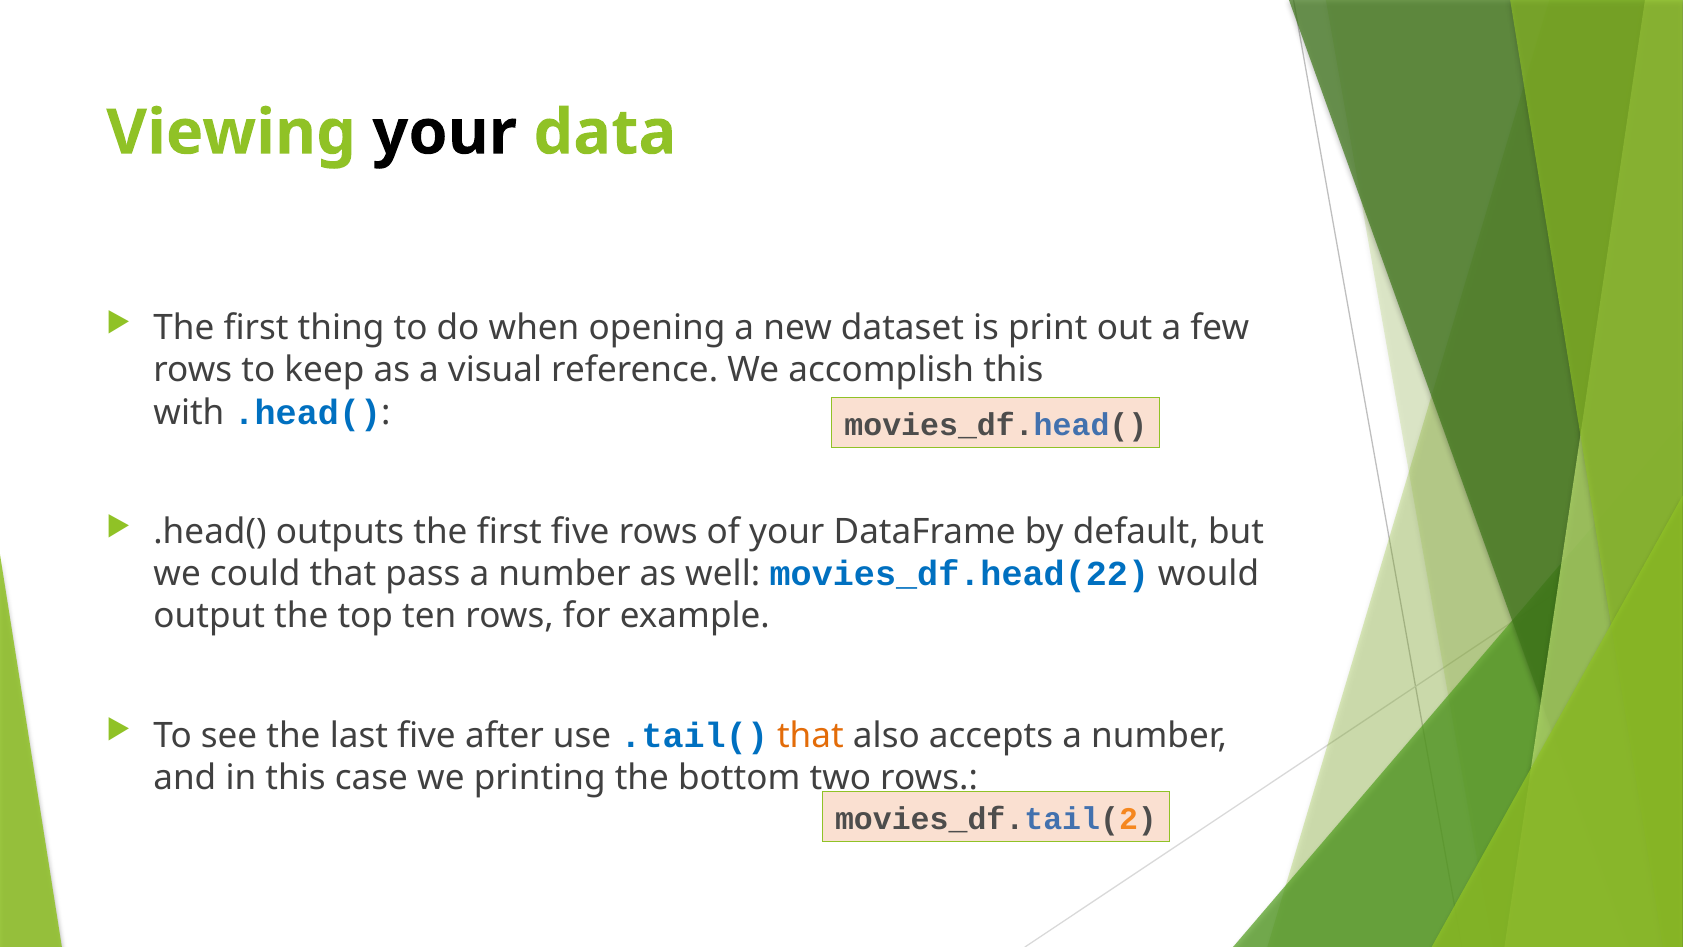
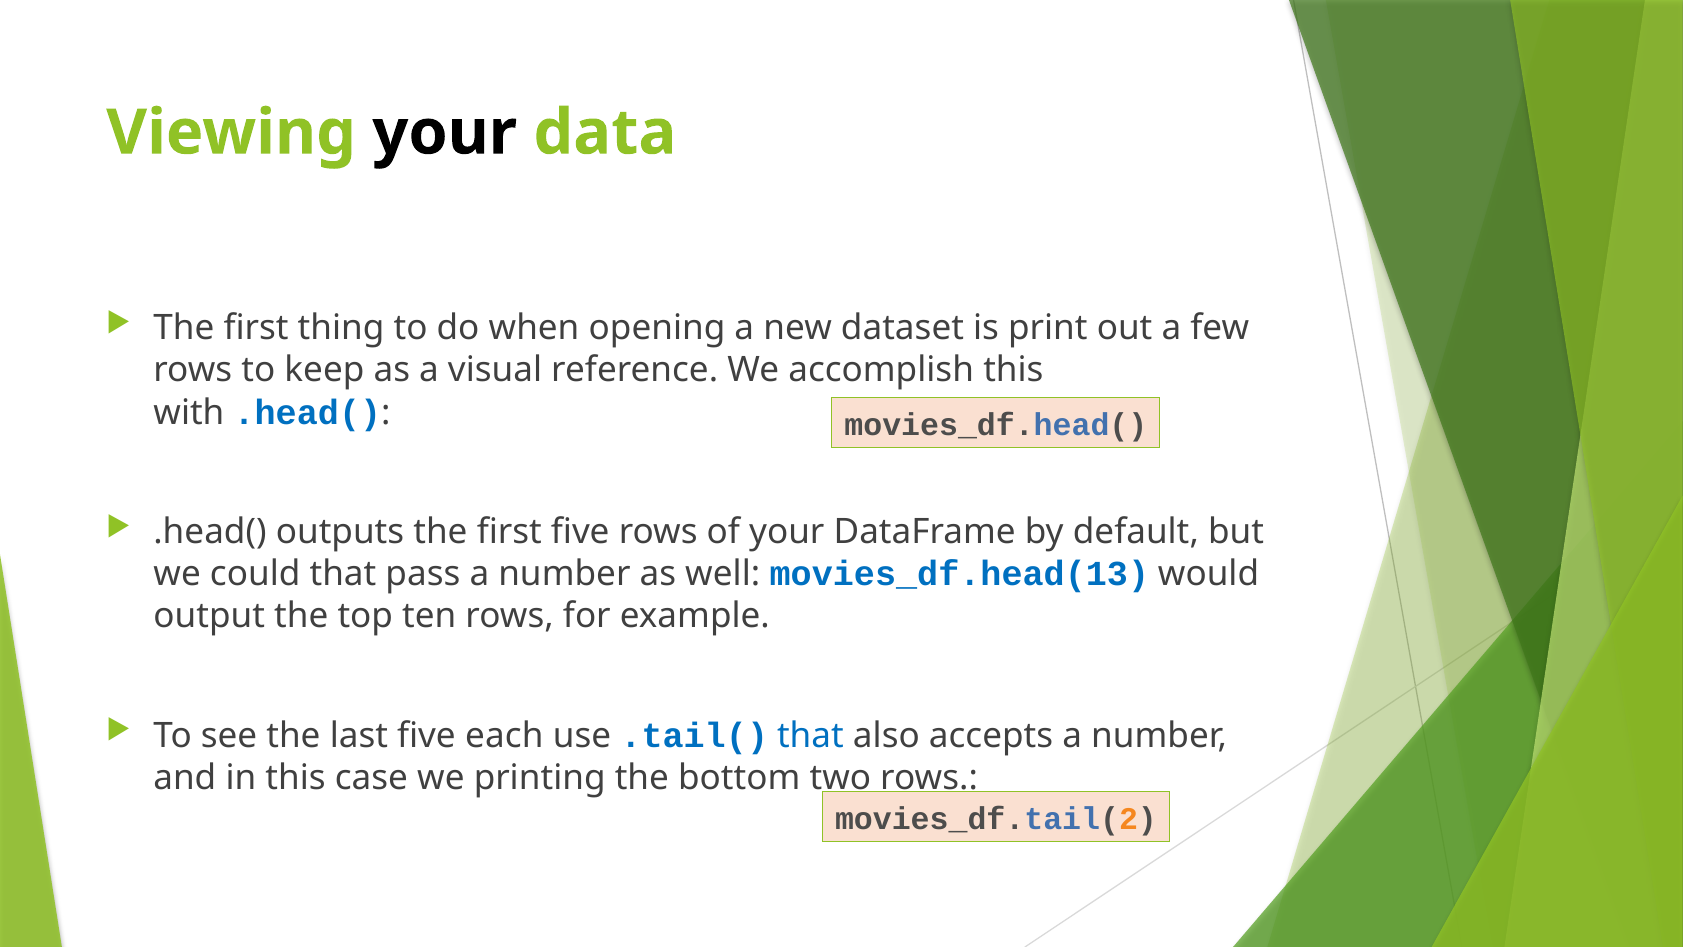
movies_df.head(22: movies_df.head(22 -> movies_df.head(13 (959, 574)
after: after -> each (504, 735)
that colour: orange -> blue (810, 735)
